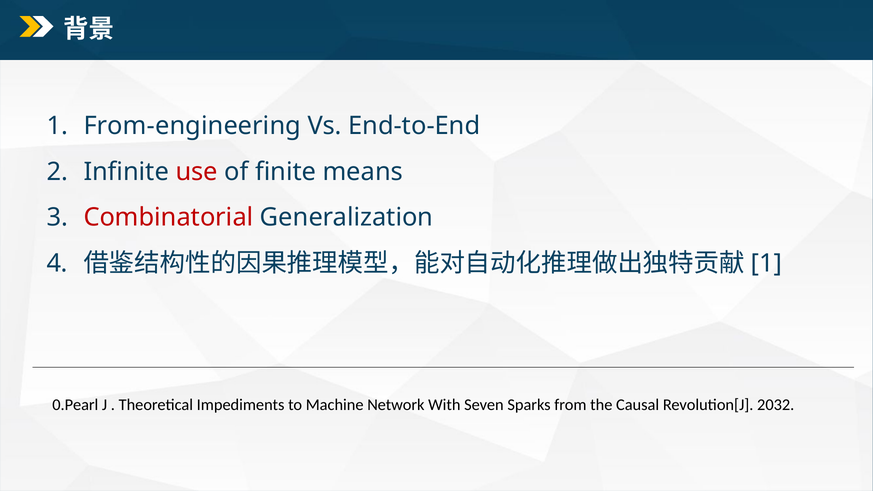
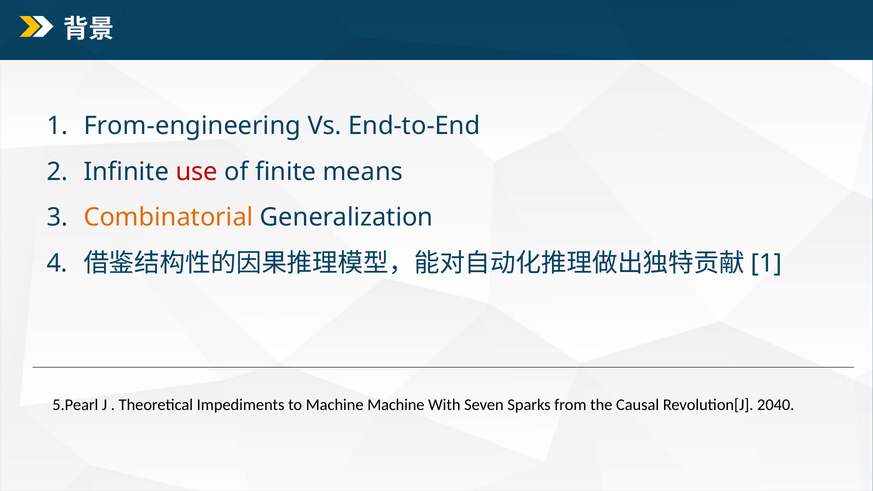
Combinatorial colour: red -> orange (168, 218)
0.Pearl: 0.Pearl -> 5.Pearl (75, 405)
Machine Network: Network -> Machine (396, 405)
2032: 2032 -> 2040 (776, 405)
